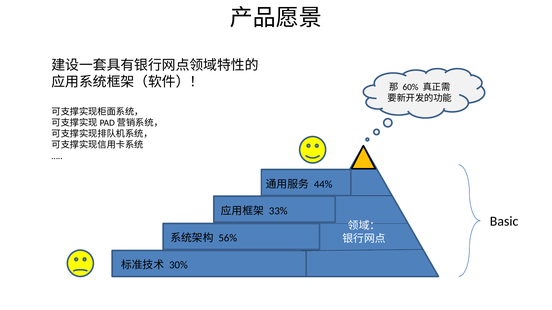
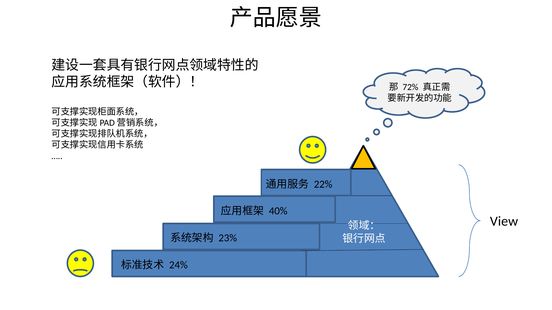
60%: 60% -> 72% (410, 87)
44%: 44% -> 22% (323, 185)
33%: 33% -> 40% (278, 211)
Basic: Basic -> View (504, 222)
56%: 56% -> 23% (228, 239)
30%: 30% -> 24% (178, 266)
